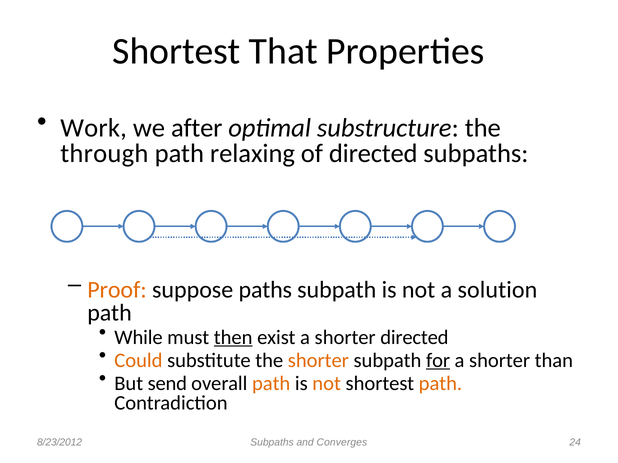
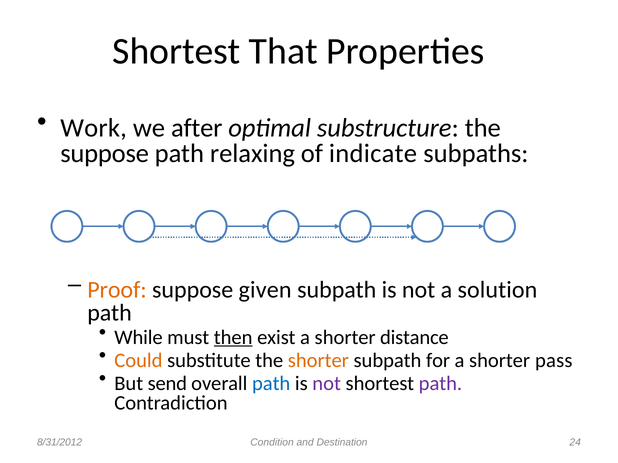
through: through -> suppose (105, 154)
of directed: directed -> indicate (373, 154)
paths: paths -> given (265, 290)
shorter directed: directed -> distance (414, 338)
for underline: present -> none (438, 361)
than: than -> pass (554, 361)
path colour: orange -> blue (271, 384)
not colour: orange -> purple (327, 384)
path colour: orange -> purple (440, 384)
8/23/2012: 8/23/2012 -> 8/31/2012 (60, 443)
Subpaths: Subpaths -> Condition (272, 443)
Converges: Converges -> Destination (342, 443)
